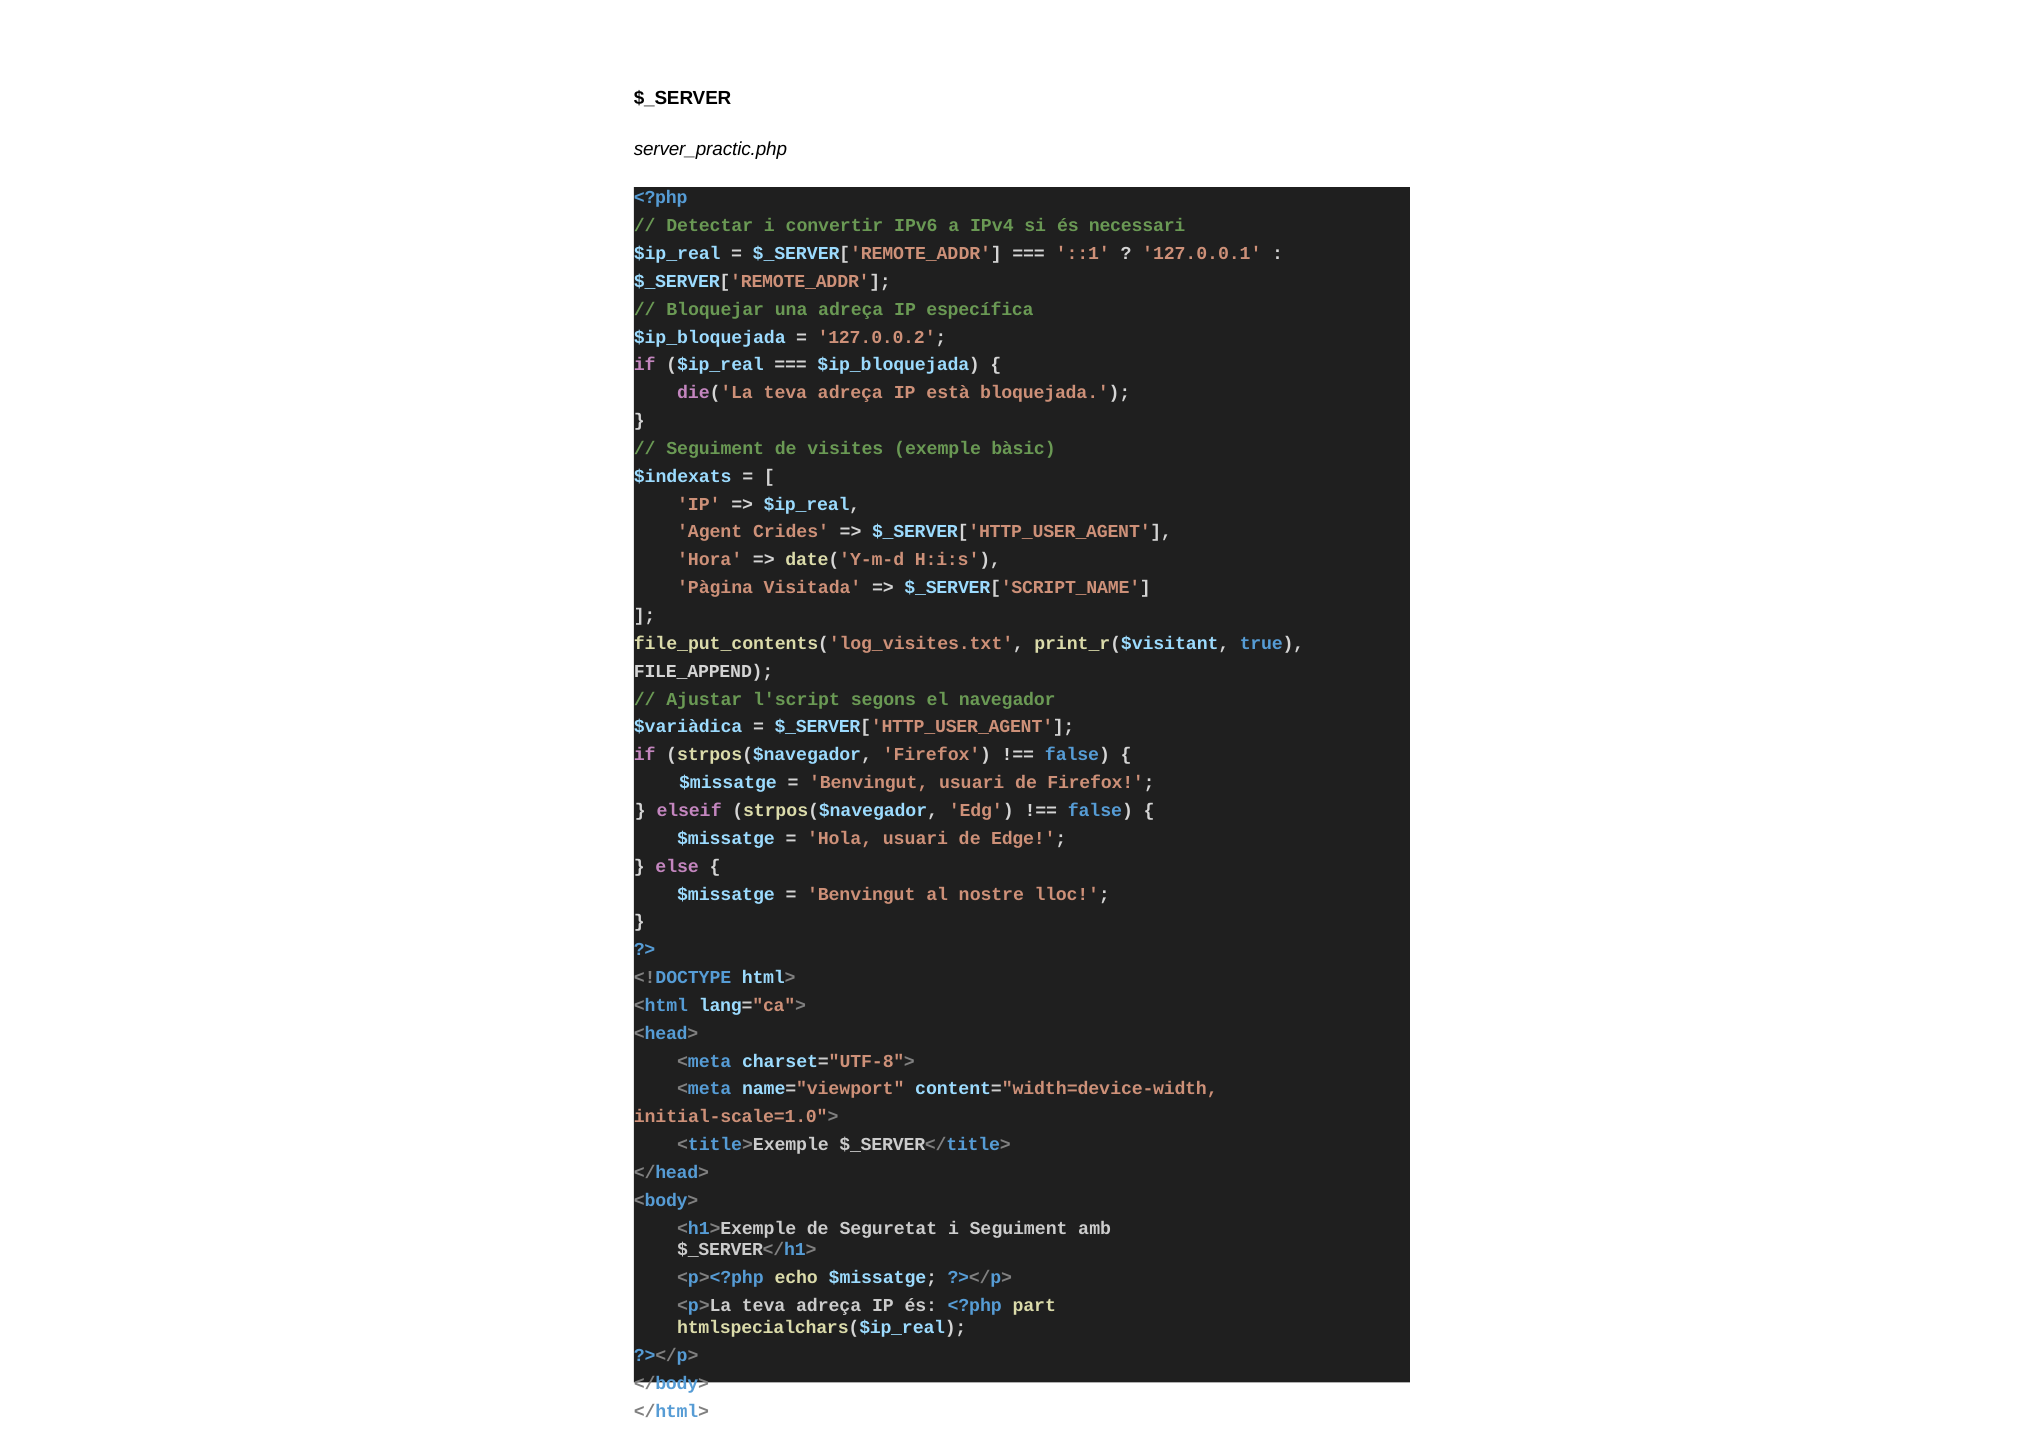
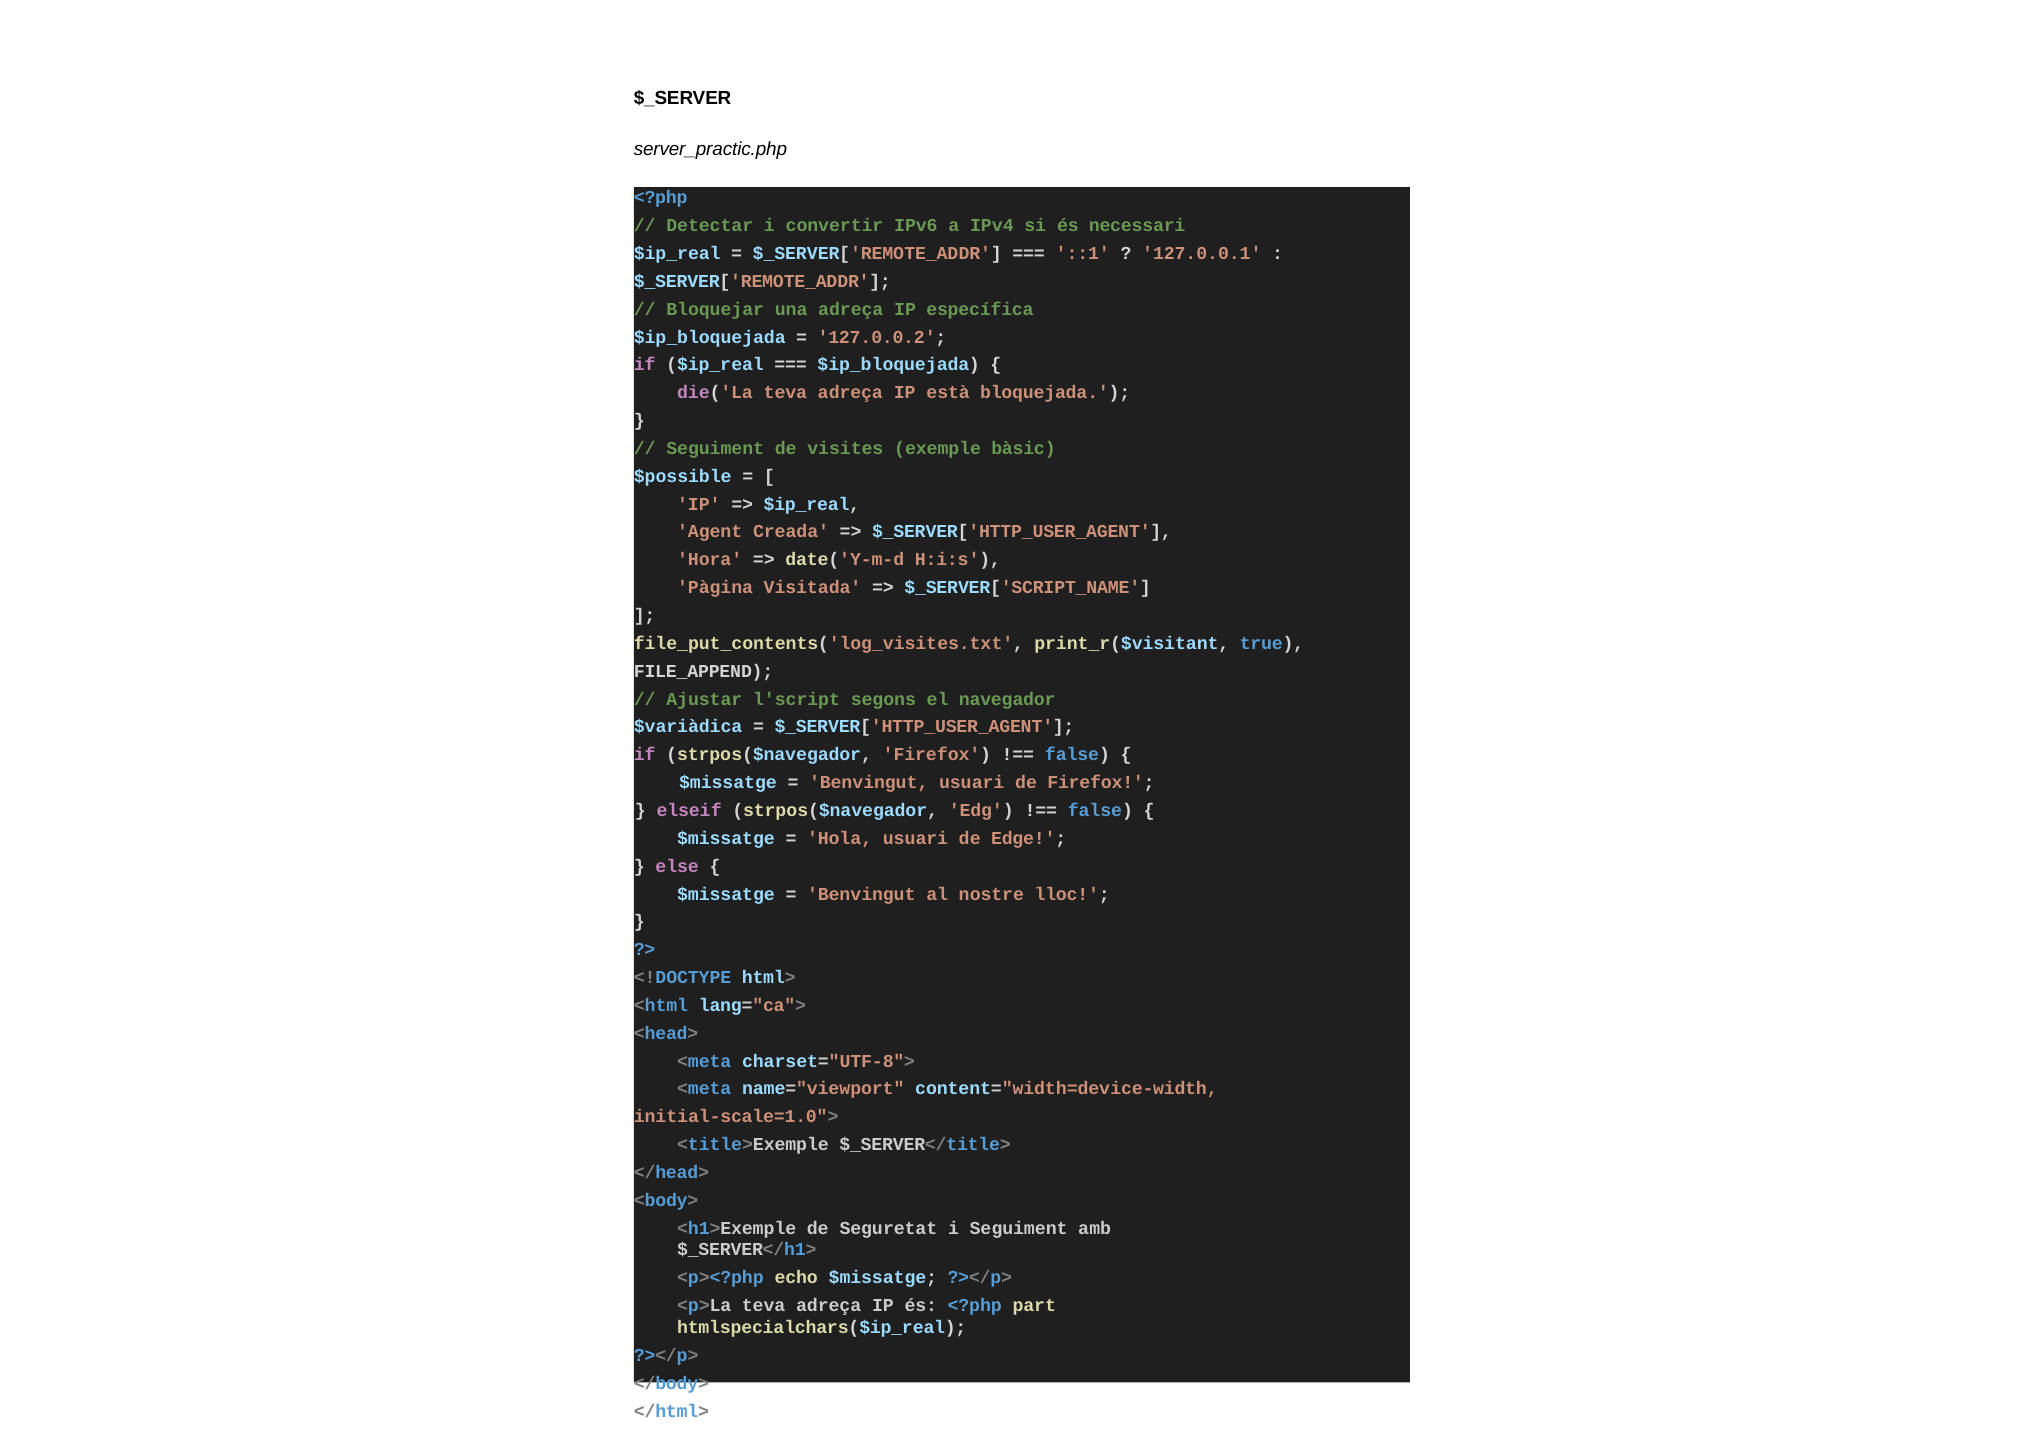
$indexats: $indexats -> $possible (683, 476)
Crides: Crides -> Creada (791, 532)
